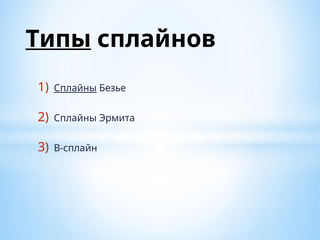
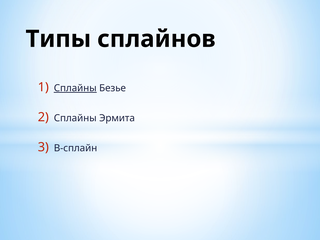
Типы underline: present -> none (58, 39)
